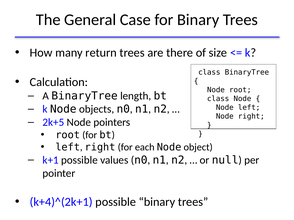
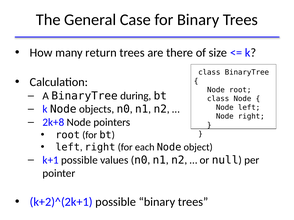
length: length -> during (136, 96)
2k+5: 2k+5 -> 2k+8 (53, 123)
k+4)^(2k+1: k+4)^(2k+1 -> k+2)^(2k+1 (61, 202)
